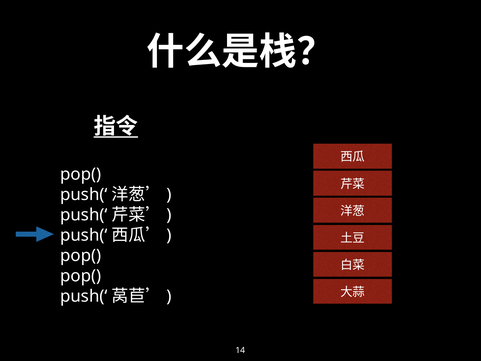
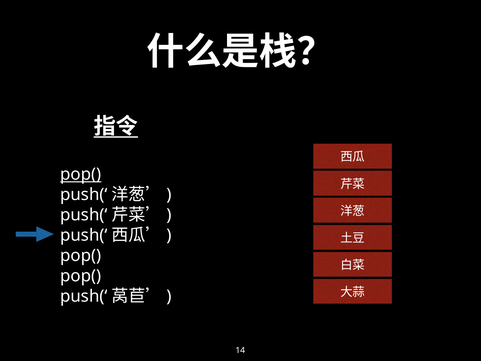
pop( underline: none -> present (81, 174)
